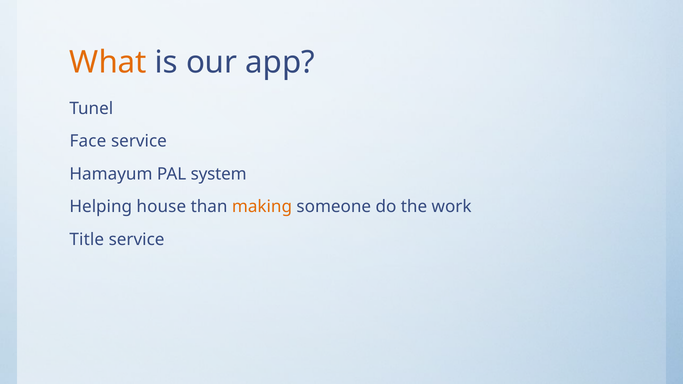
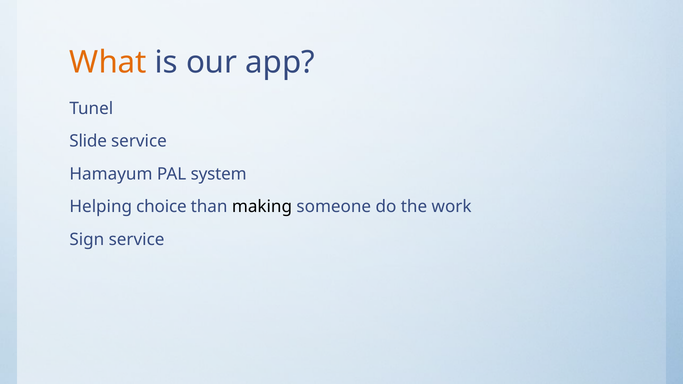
Face: Face -> Slide (88, 141)
house: house -> choice (161, 207)
making colour: orange -> black (262, 207)
Title: Title -> Sign (87, 240)
